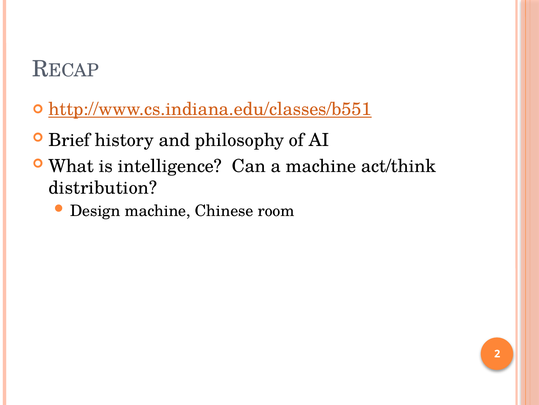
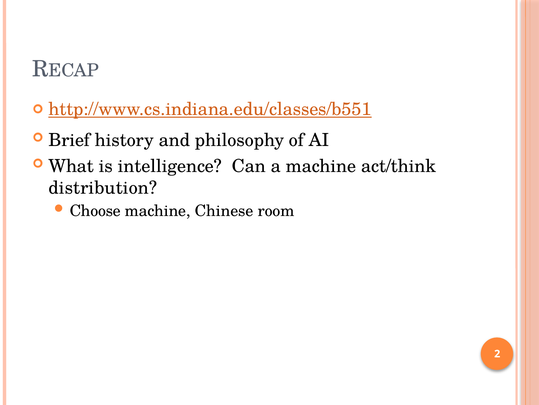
Design: Design -> Choose (95, 211)
